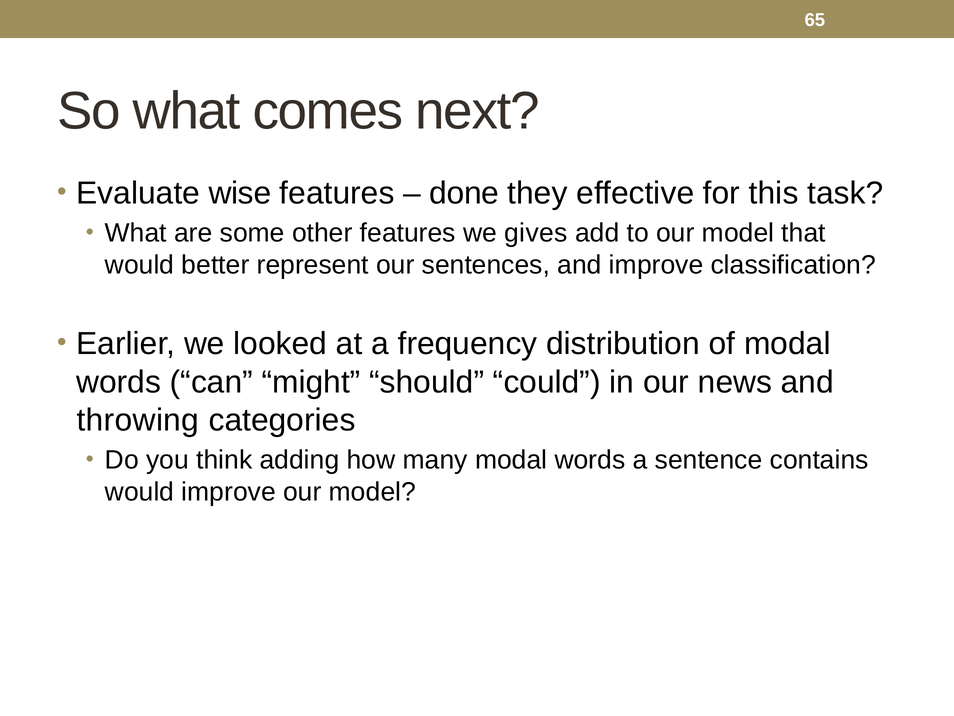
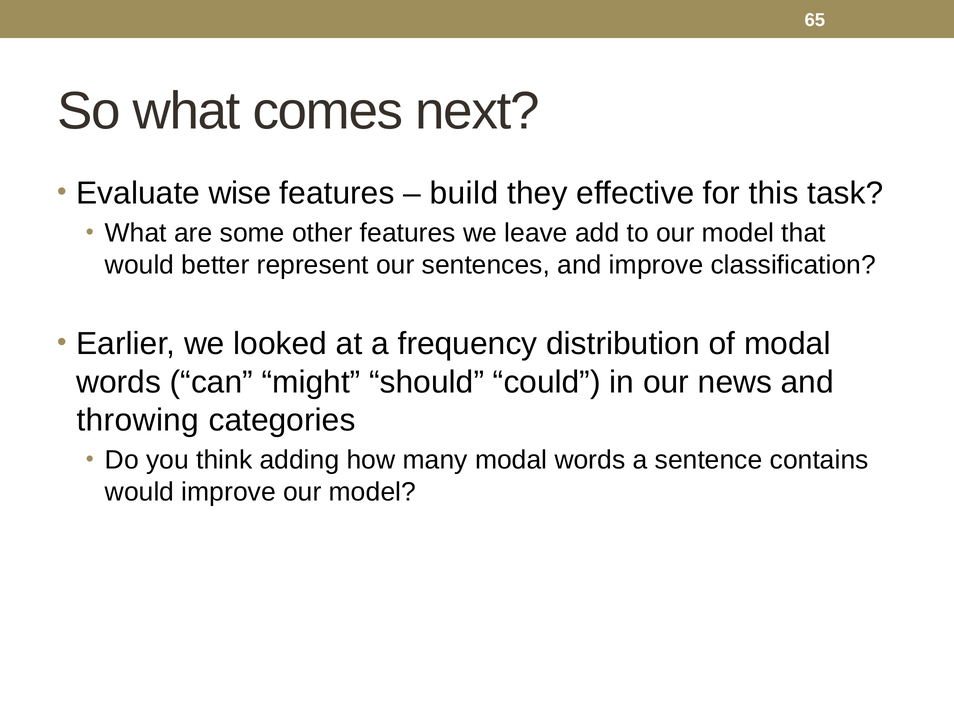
done: done -> build (464, 193)
gives: gives -> leave (536, 233)
